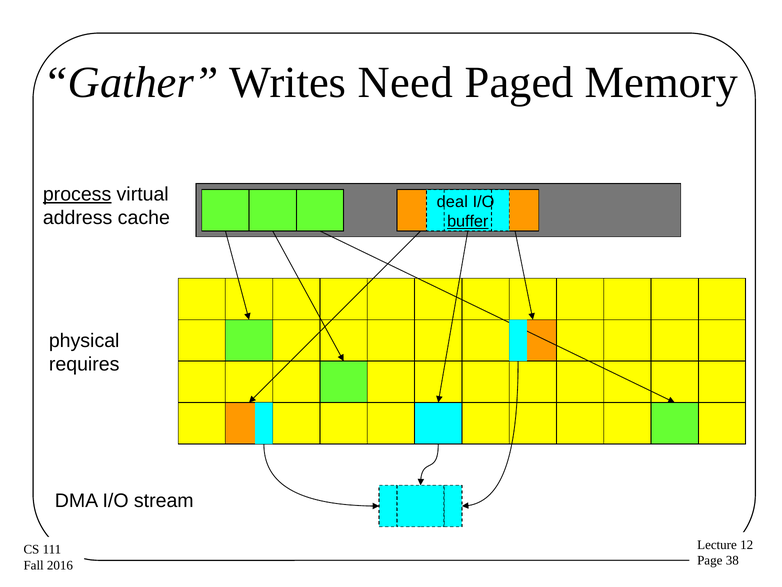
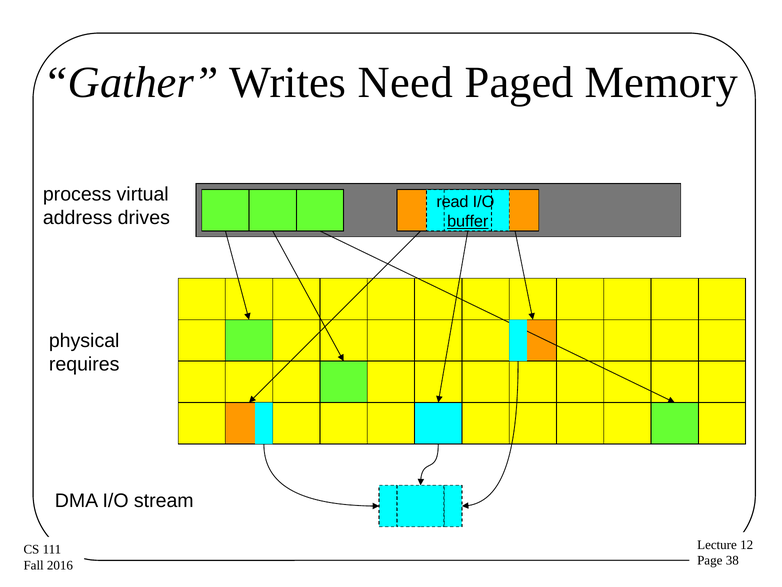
process underline: present -> none (77, 194)
deal: deal -> read (452, 202)
cache: cache -> drives (144, 218)
